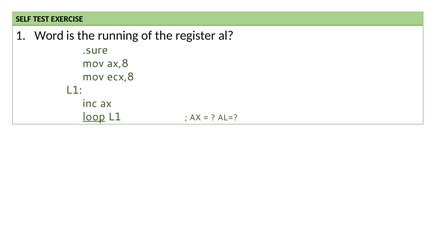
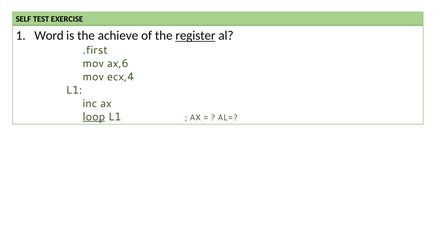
running: running -> achieve (118, 36)
register underline: none -> present (195, 36)
.sure: .sure -> .first (95, 50)
ax,8: ax,8 -> ax,6 (118, 63)
ecx,8: ecx,8 -> ecx,4 (121, 77)
